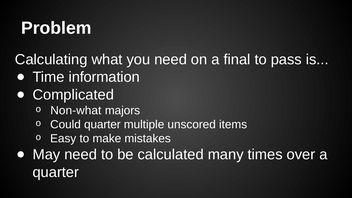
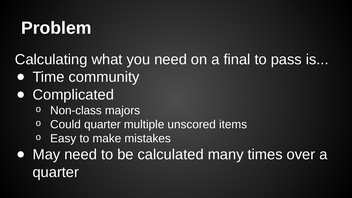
information: information -> community (104, 77)
Non-what: Non-what -> Non-class (76, 110)
